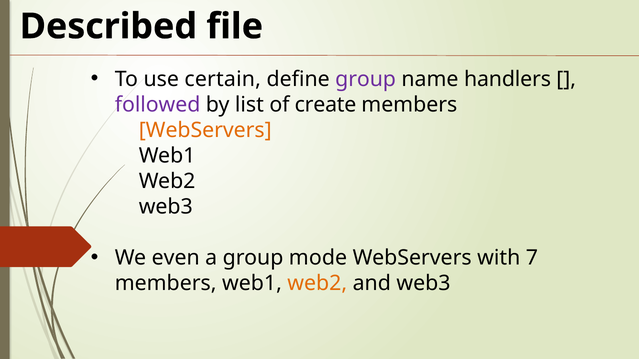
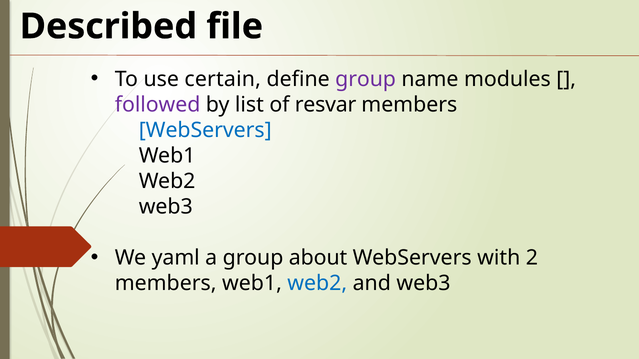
handlers: handlers -> modules (507, 79)
create: create -> resvar (326, 105)
WebServers colour: orange -> blue (205, 130)
even: even -> yaml (176, 258)
mode: mode -> about (318, 258)
7: 7 -> 2 (532, 258)
web2 colour: orange -> blue (317, 284)
